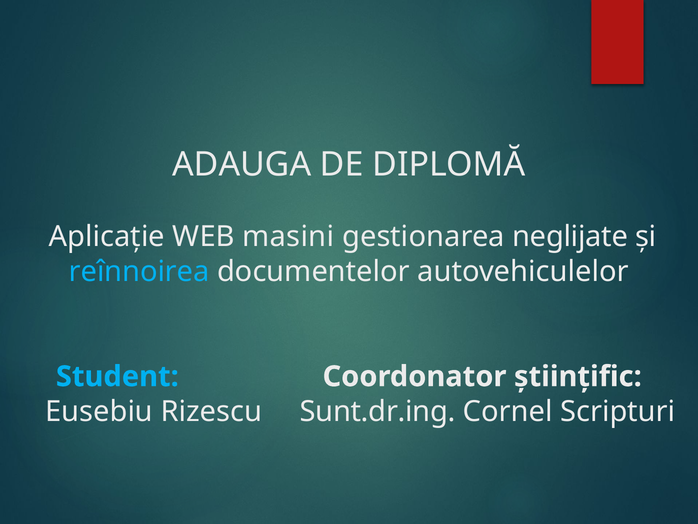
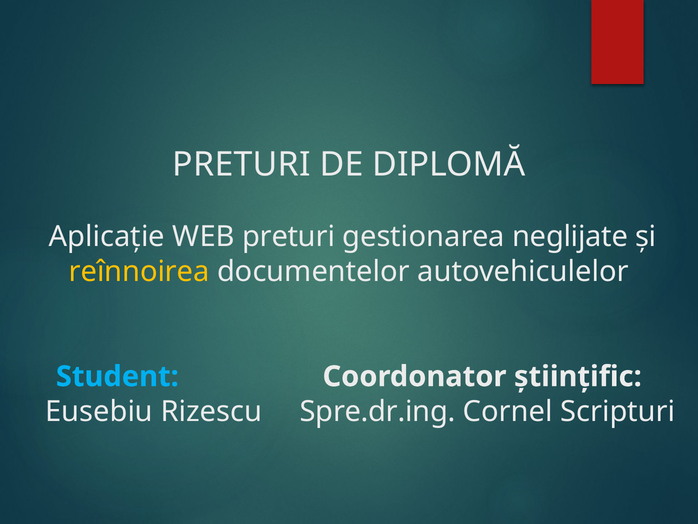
ADAUGA: ADAUGA -> PRETURI (242, 164)
WEB masini: masini -> preturi (289, 237)
reînnoirea colour: light blue -> yellow (139, 272)
Sunt.dr.ing: Sunt.dr.ing -> Spre.dr.ing (378, 411)
